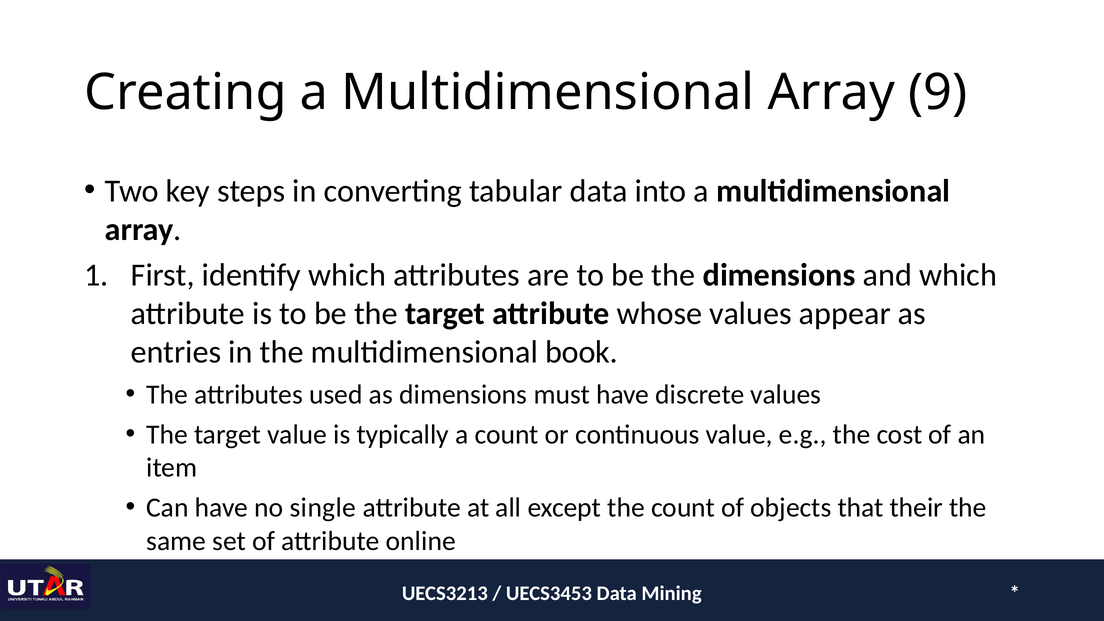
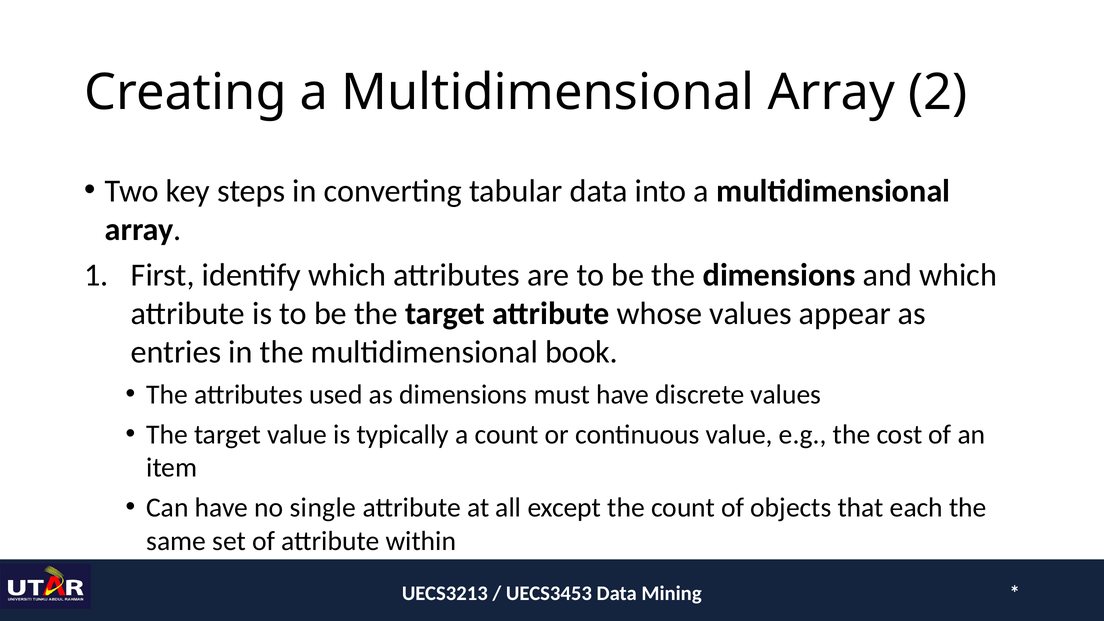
9: 9 -> 2 (938, 93)
their: their -> each (916, 508)
online: online -> within (421, 541)
